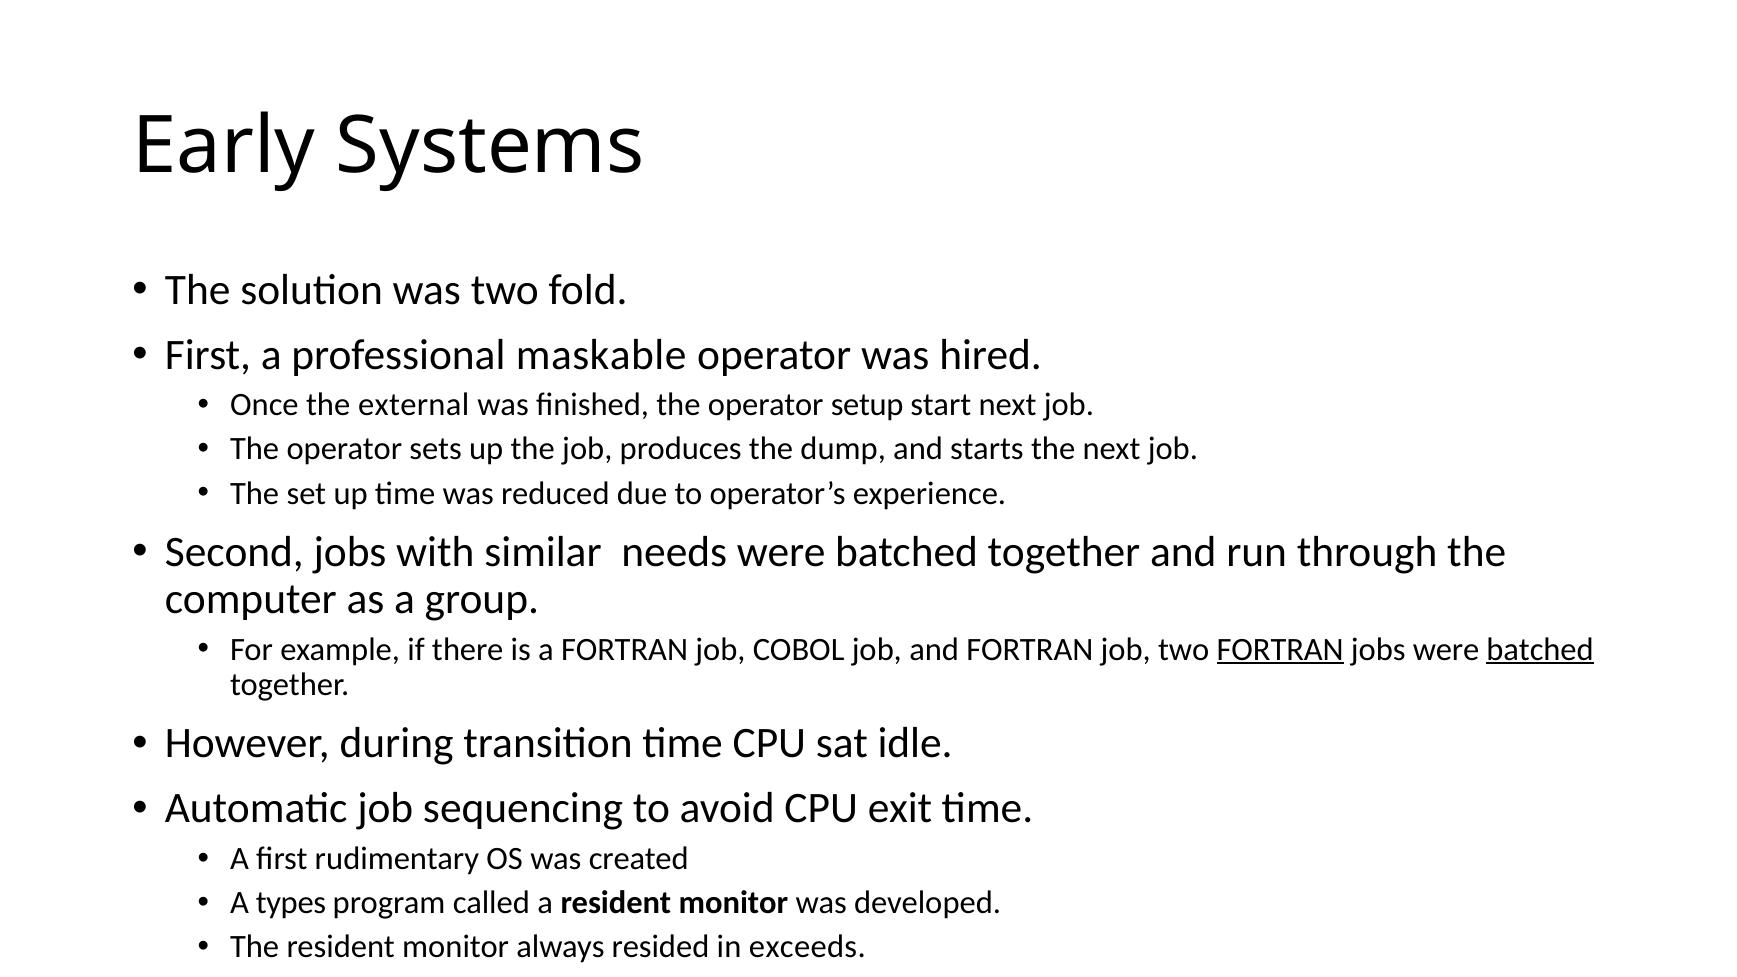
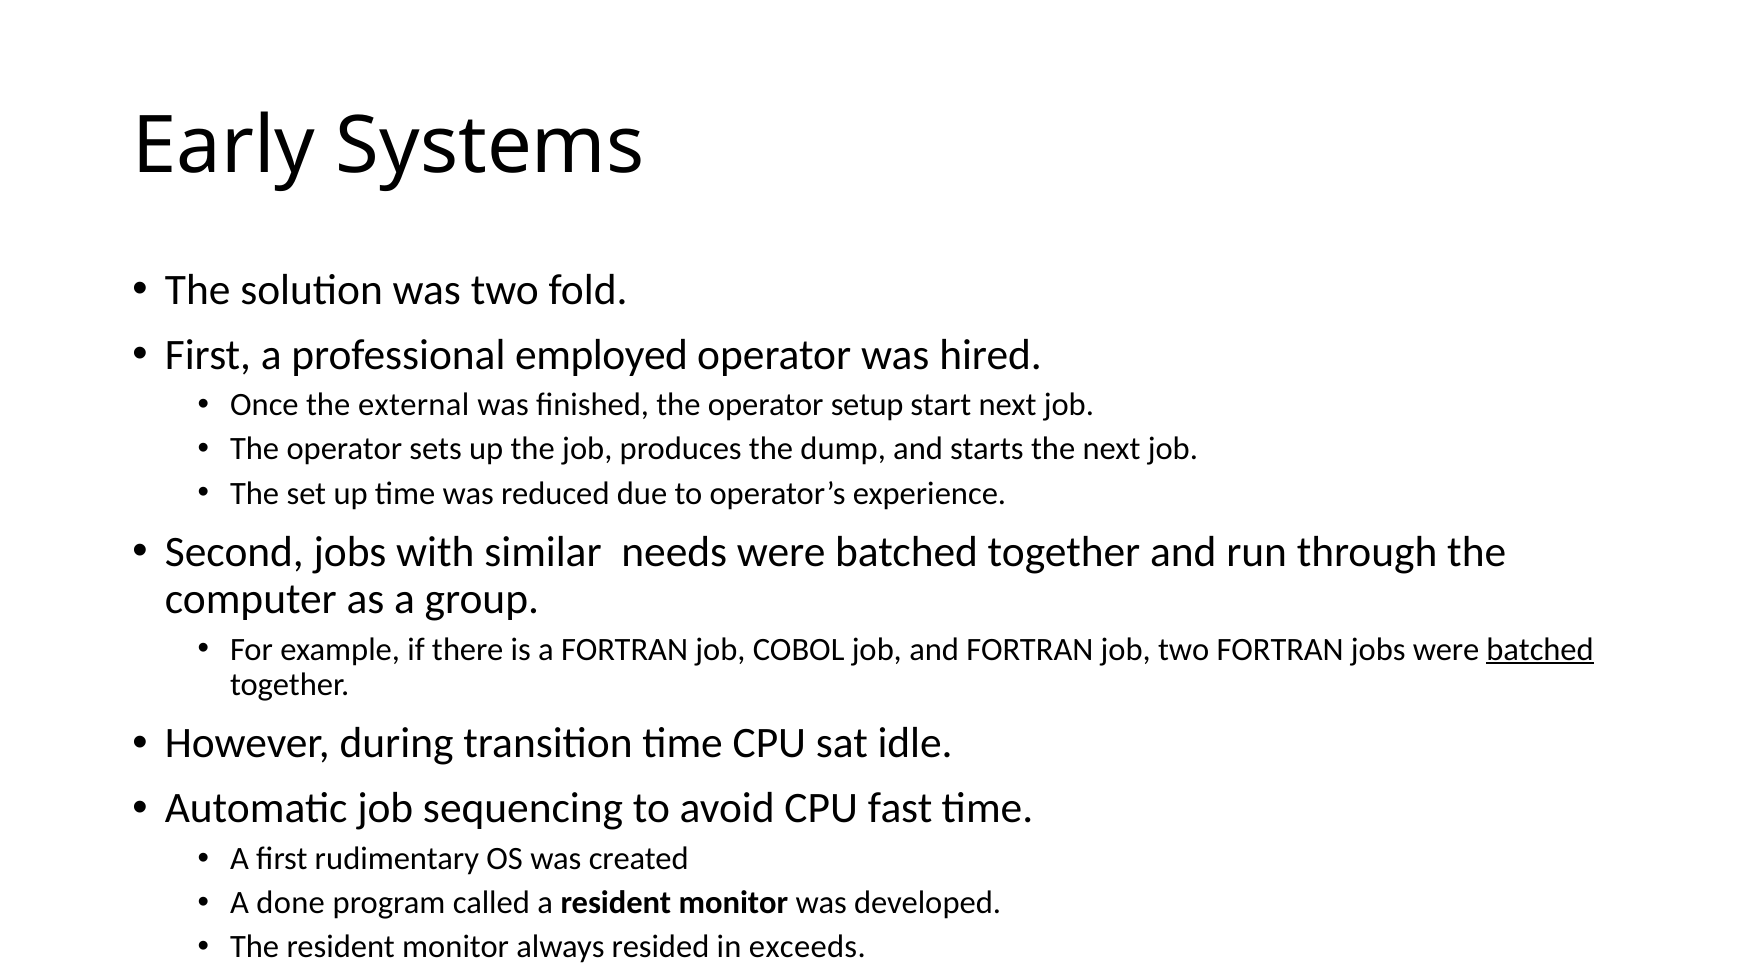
maskable: maskable -> employed (602, 355)
FORTRAN underline: present -> none (1280, 649)
exit: exit -> fast (900, 809)
types: types -> done (291, 903)
